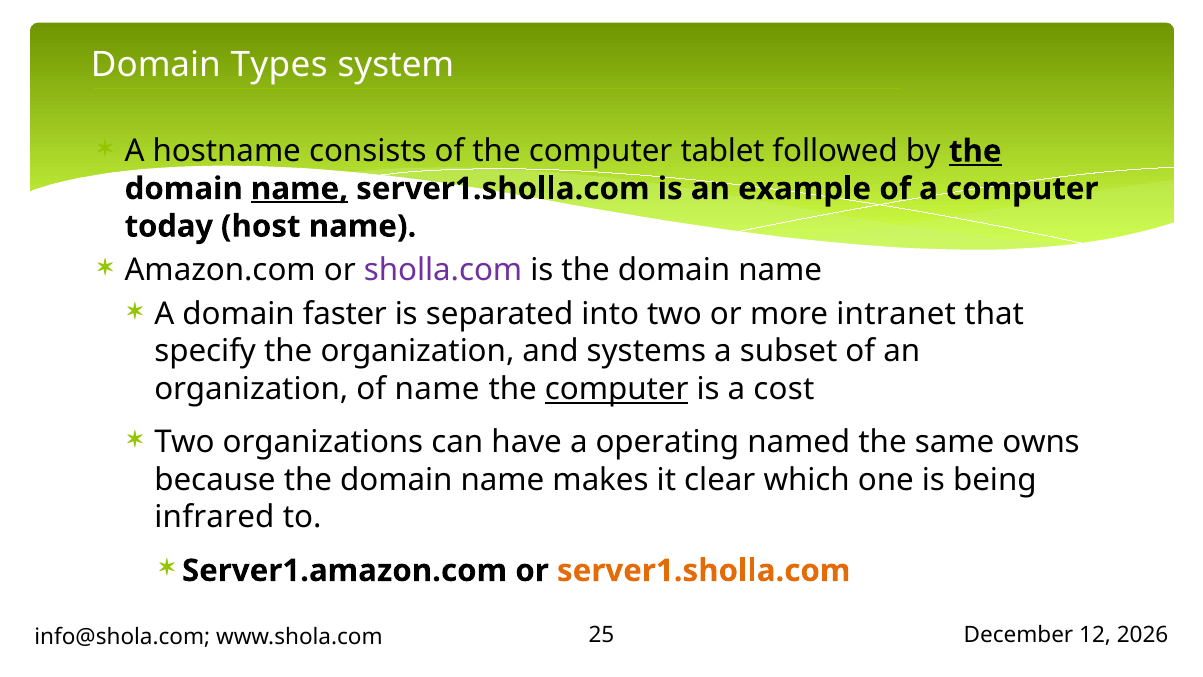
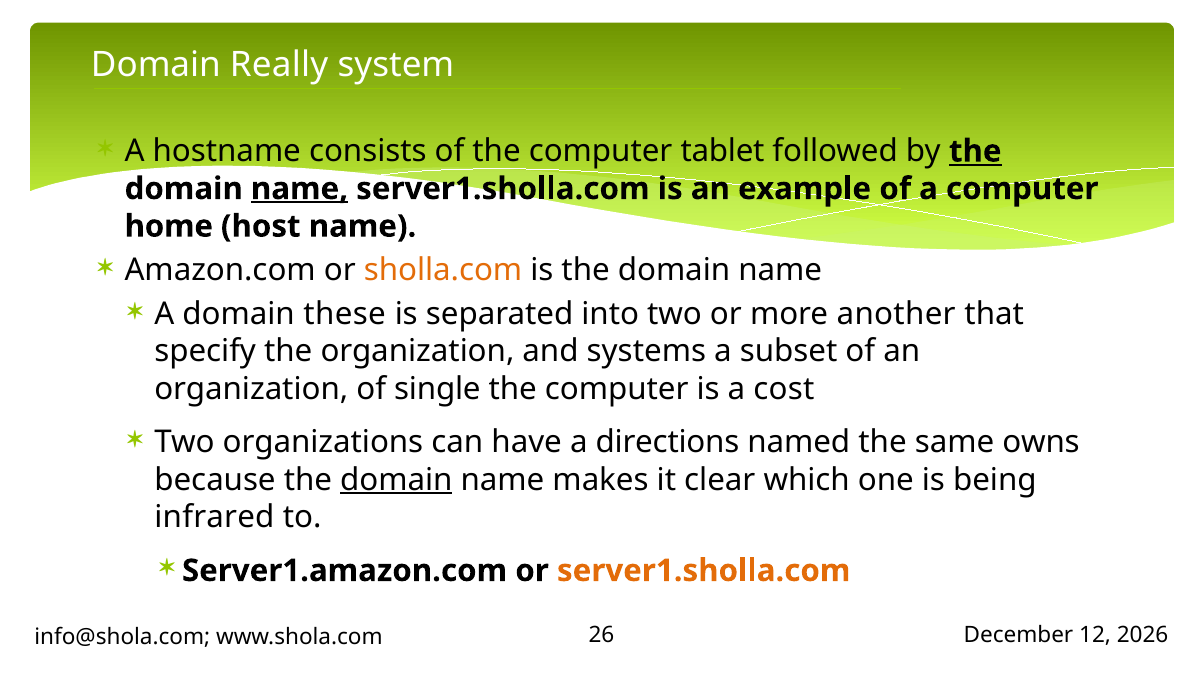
Types: Types -> Really (279, 65)
today: today -> home (169, 226)
sholla.com colour: purple -> orange (443, 270)
faster: faster -> these (345, 314)
intranet: intranet -> another (896, 314)
of name: name -> single (437, 389)
computer underline: present -> none (617, 389)
operating: operating -> directions (667, 442)
domain underline: none -> present (396, 480)
25: 25 -> 26 (601, 634)
